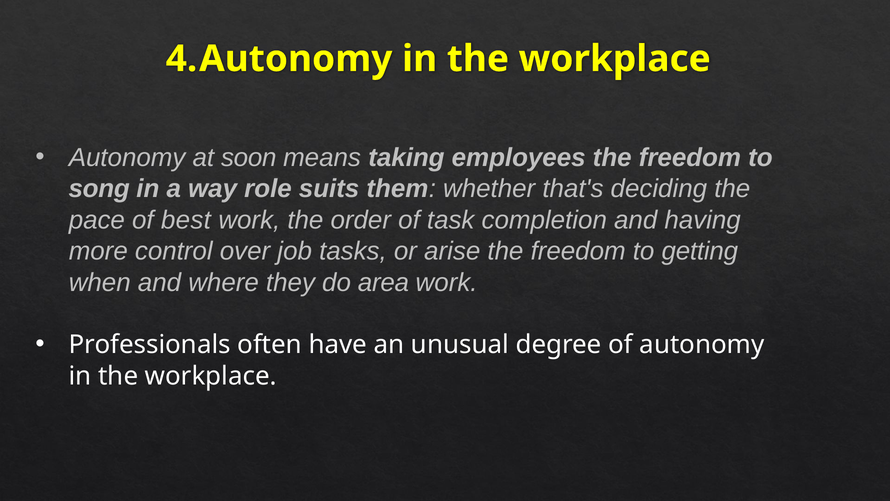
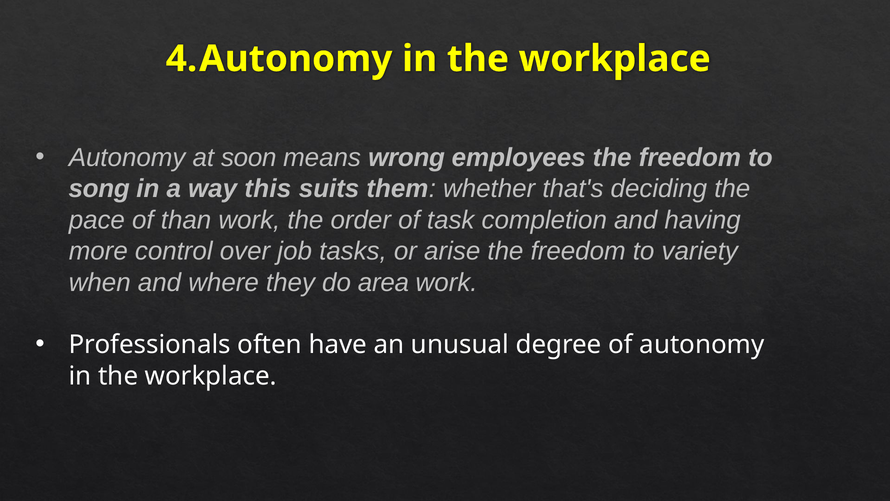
taking: taking -> wrong (407, 158)
role: role -> this (268, 189)
best: best -> than (186, 220)
getting: getting -> variety (700, 251)
